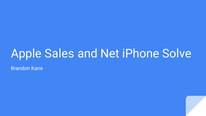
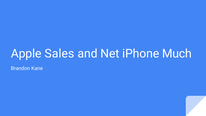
Solve: Solve -> Much (177, 54)
